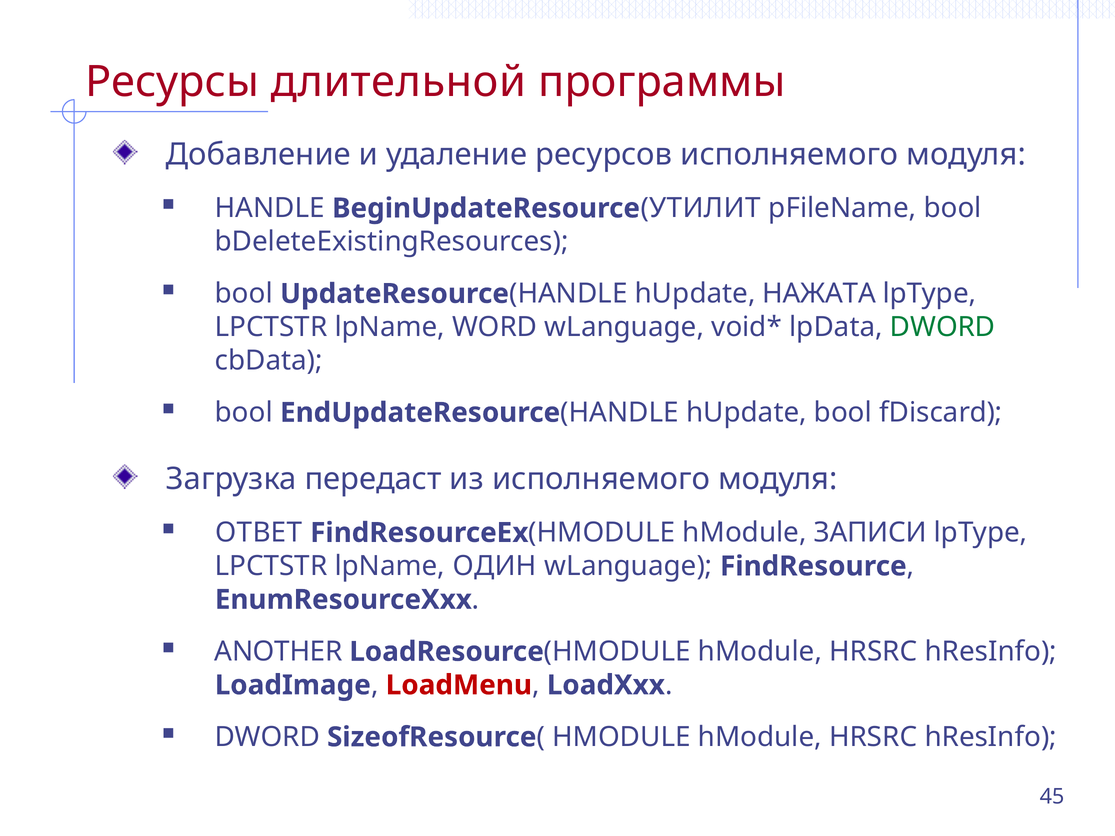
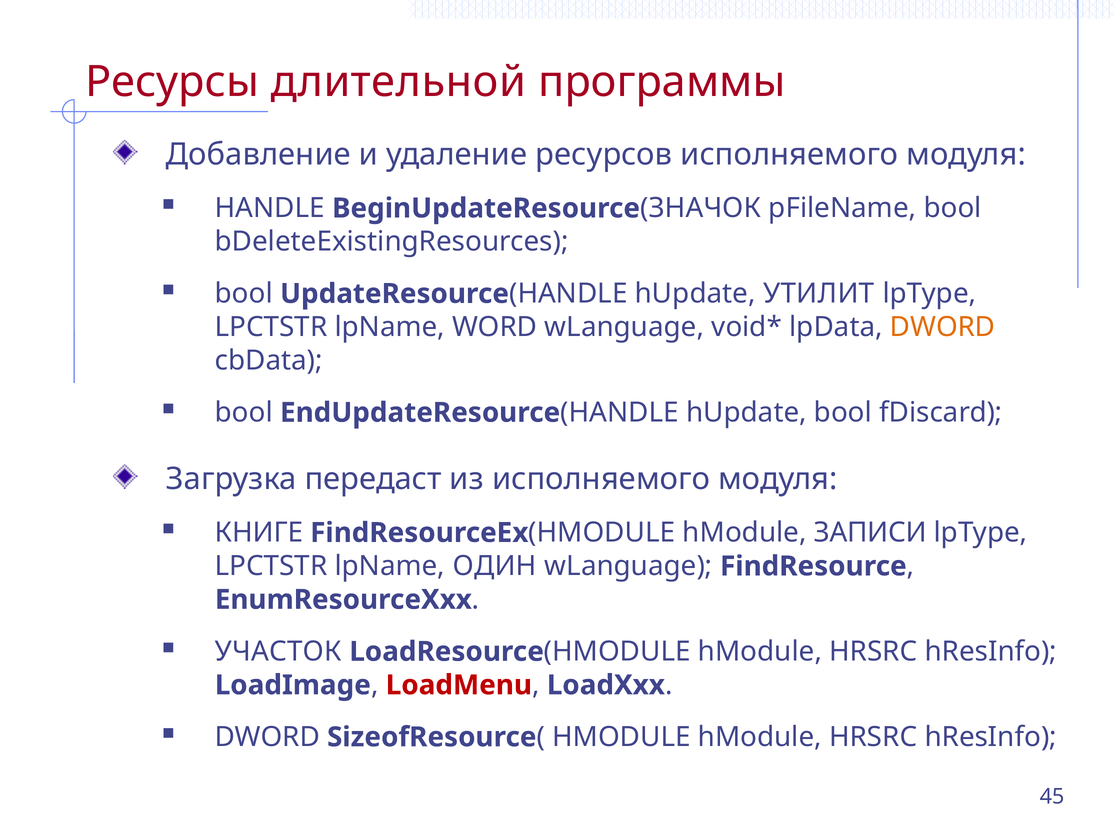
УТИЛИТ: УТИЛИТ -> ЗНАЧОК (701, 208)
НАЖАТА: НАЖАТА -> УТИЛИТ (819, 294)
DWORD colour: green -> orange (943, 327)
ОТВЕТ: ОТВЕТ -> КНИГЕ (259, 533)
ANOTHER: ANOTHER -> УЧАСТОК (278, 652)
